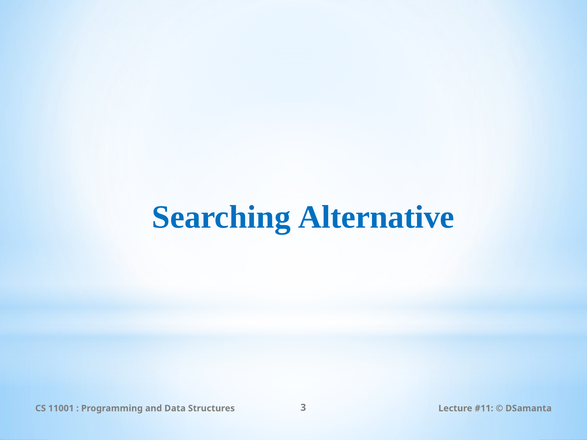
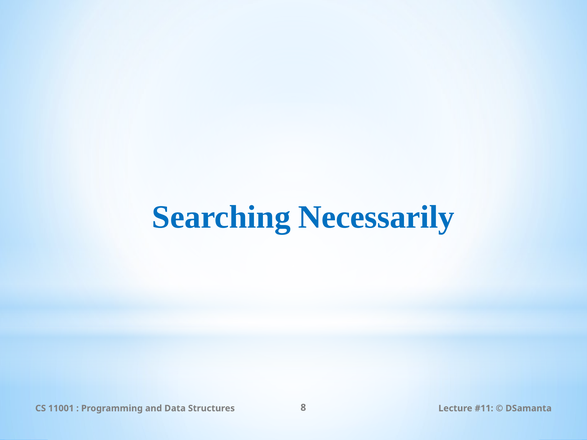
Alternative: Alternative -> Necessarily (376, 217)
3: 3 -> 8 (303, 408)
